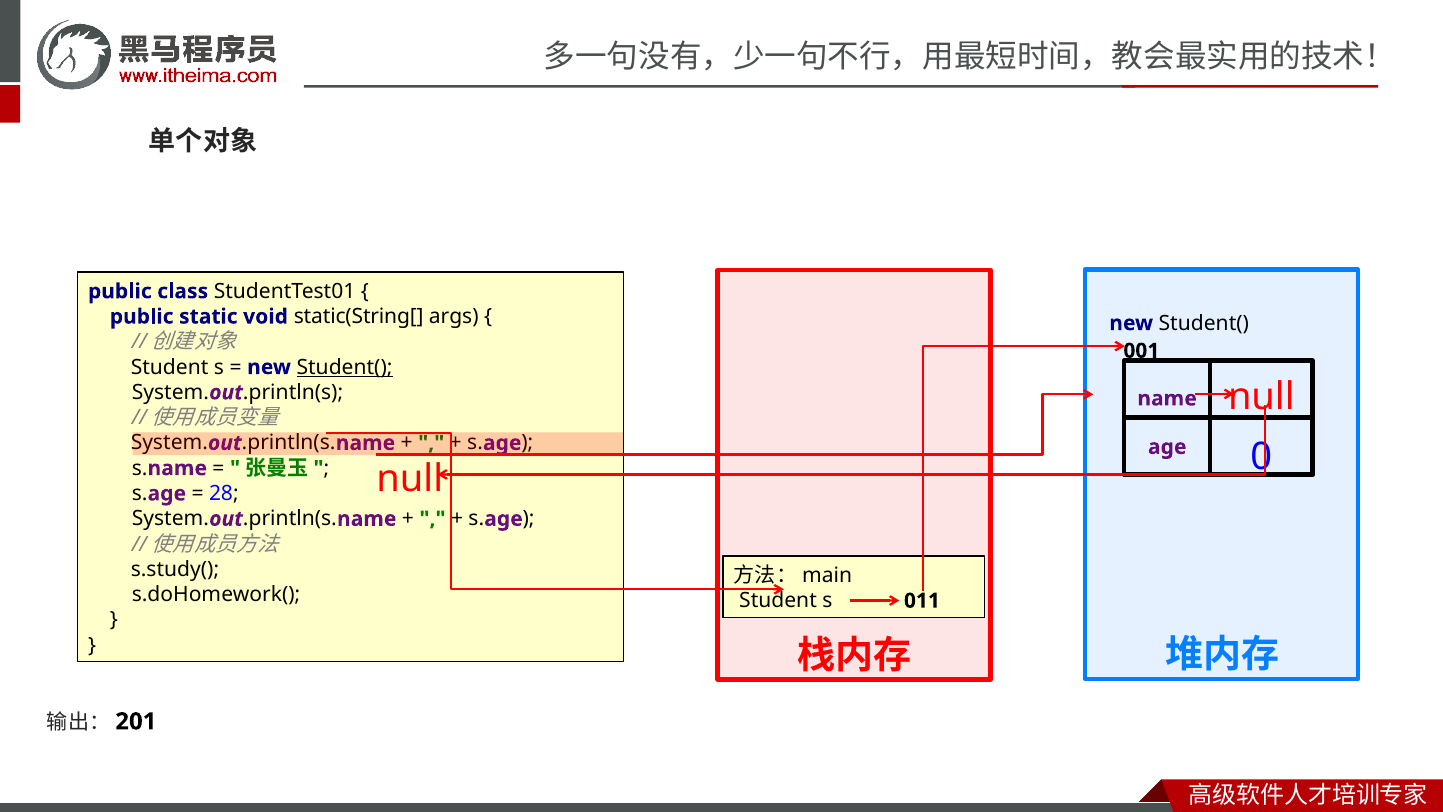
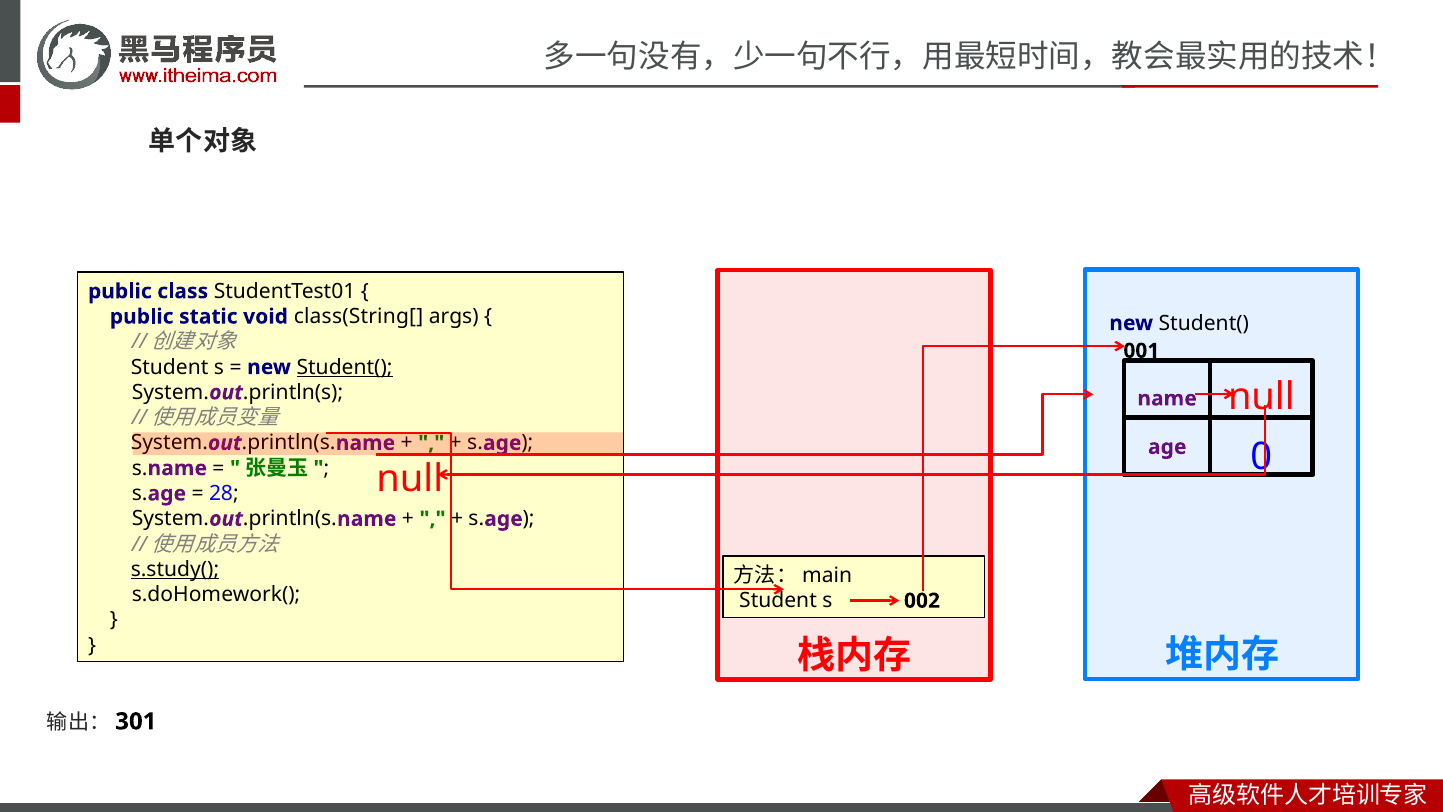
static(String[: static(String[ -> class(String[ (359, 316)
s.study( underline: none -> present (175, 569)
011: 011 -> 002 (922, 601)
201: 201 -> 301 (136, 721)
